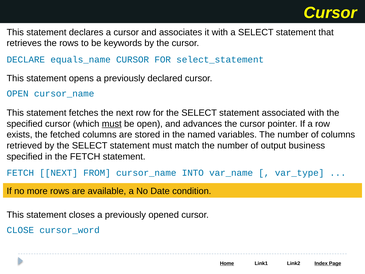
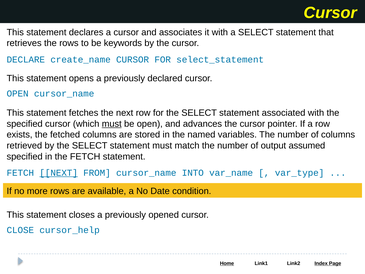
equals_name: equals_name -> create_name (81, 60)
business: business -> assumed (307, 146)
NEXT underline: none -> present (59, 173)
cursor_word: cursor_word -> cursor_help (70, 230)
